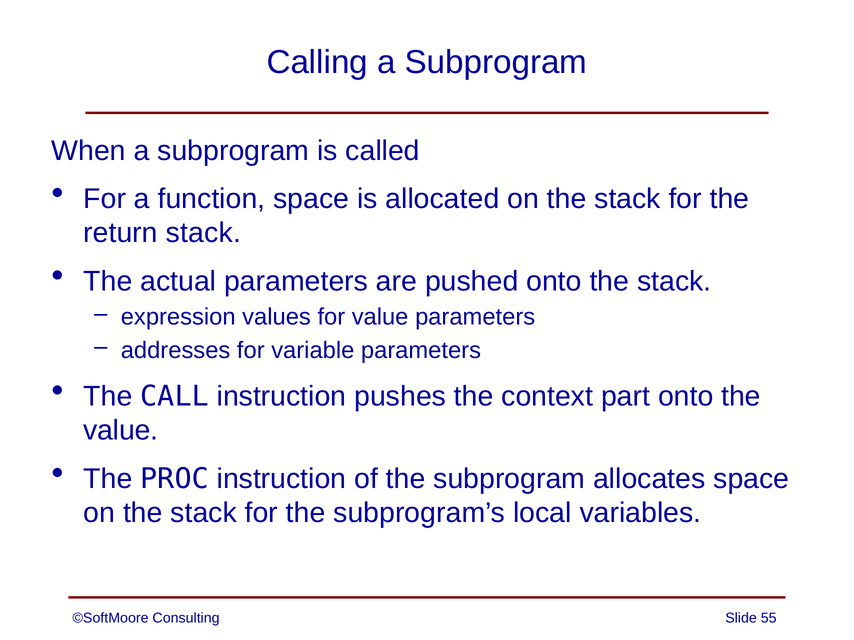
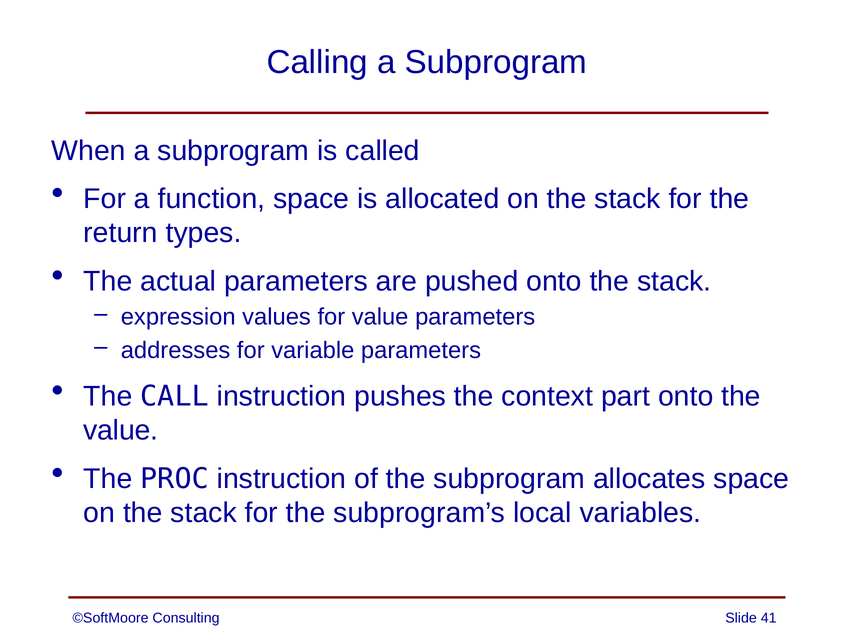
return stack: stack -> types (204, 233)
55: 55 -> 41 (769, 619)
